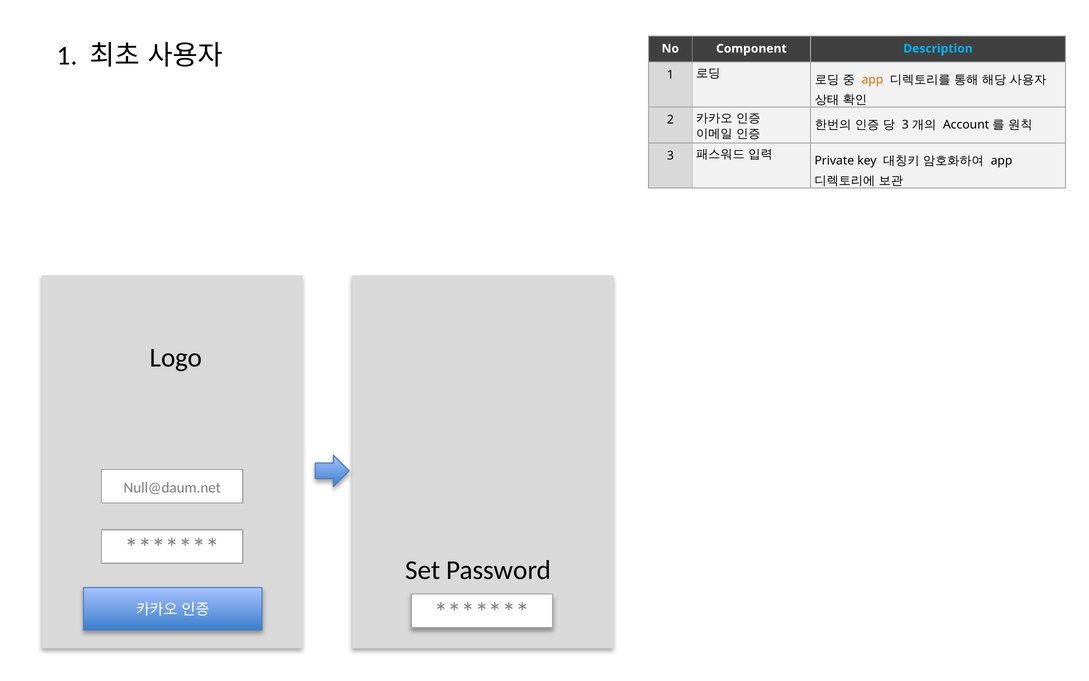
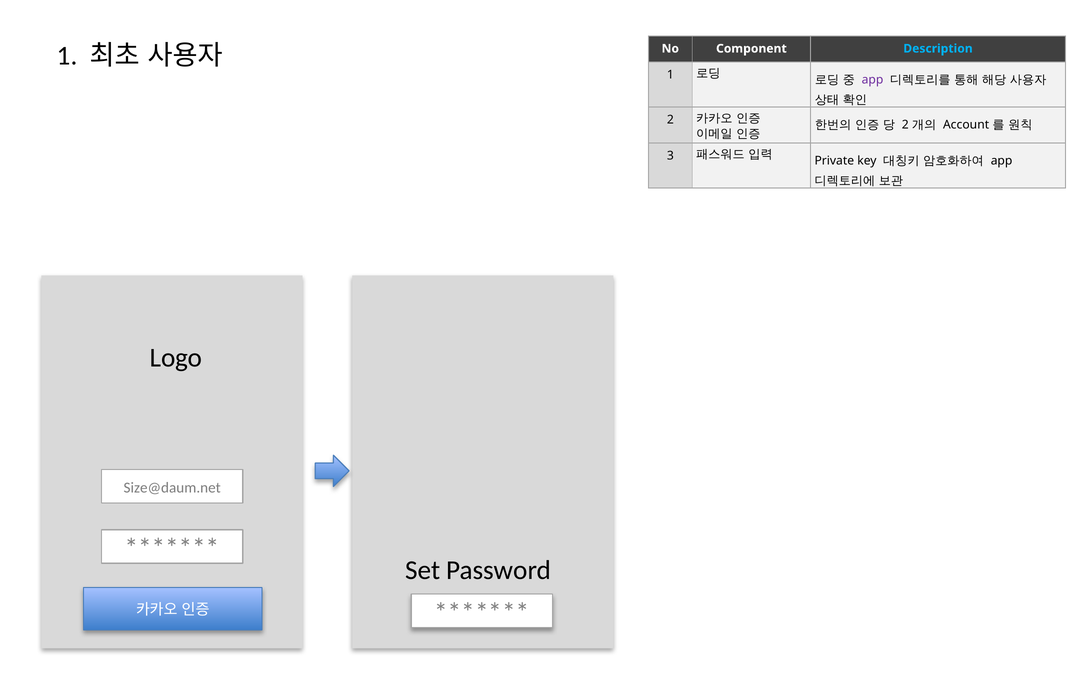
app colour: orange -> purple (873, 80)
3: 3 -> 2 (905, 125)
Null@daum.net: Null@daum.net -> Size@daum.net (172, 487)
